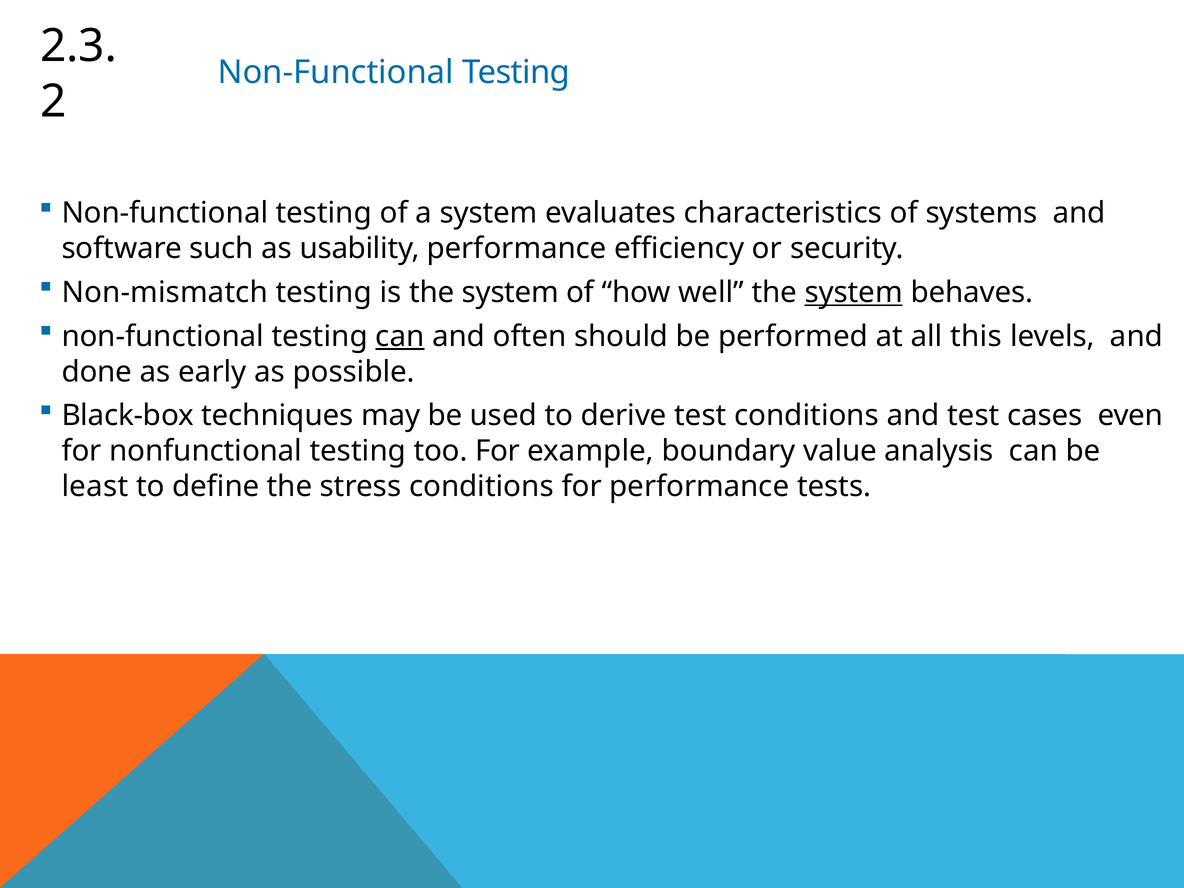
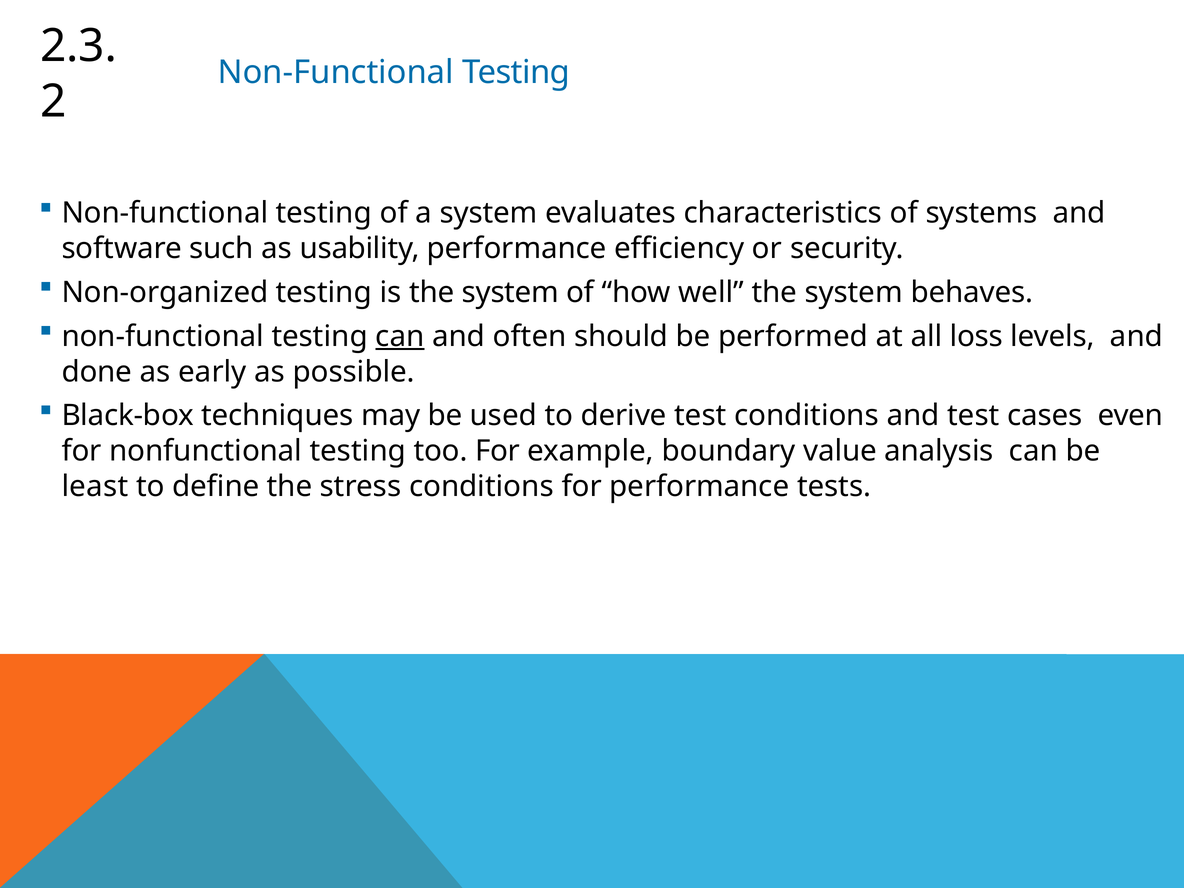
Non-mismatch: Non-mismatch -> Non-organized (165, 292)
system underline: present -> none (854, 292)
this: this -> loss (976, 336)
